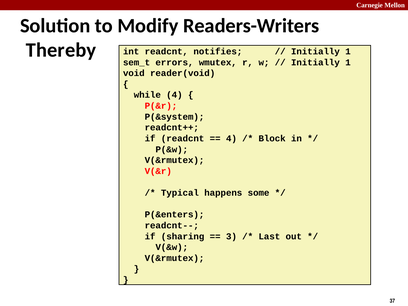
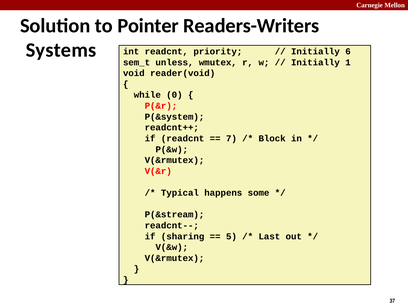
Modify: Modify -> Pointer (148, 26)
Thereby: Thereby -> Systems (61, 50)
notifies: notifies -> priority (218, 51)
1: 1 -> 6 (348, 51)
errors: errors -> unless (174, 62)
while 4: 4 -> 0 (174, 95)
4: 4 -> 7 (231, 138)
P(&enters: P(&enters -> P(&stream (175, 215)
3: 3 -> 5 (231, 236)
